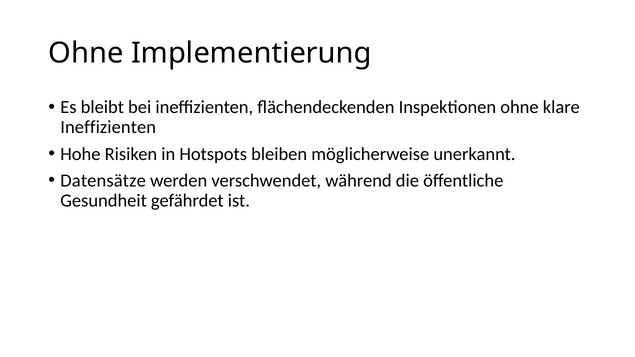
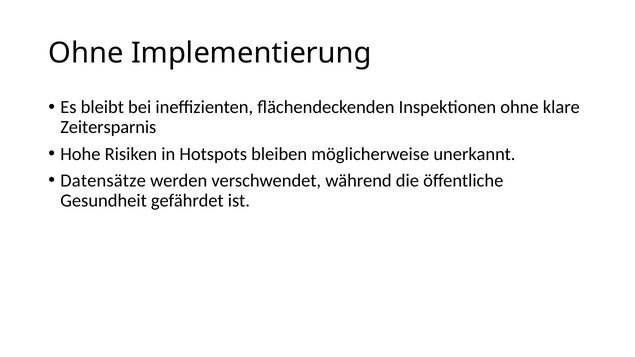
Ineffizienten: Ineffizienten -> Zeitersparnis (108, 127)
